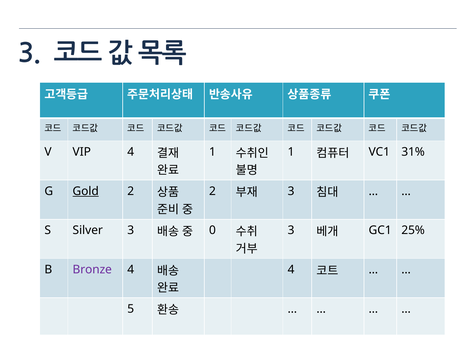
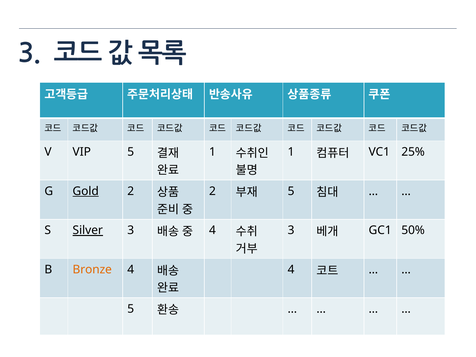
VIP 4: 4 -> 5 (131, 152)
31%: 31% -> 25% (413, 152)
3: 3 -> 5 (291, 191)
Silver underline: none -> present (88, 230)
0: 0 -> 4 (212, 230)
25%: 25% -> 50% (413, 230)
Bronze colour: purple -> orange (92, 270)
